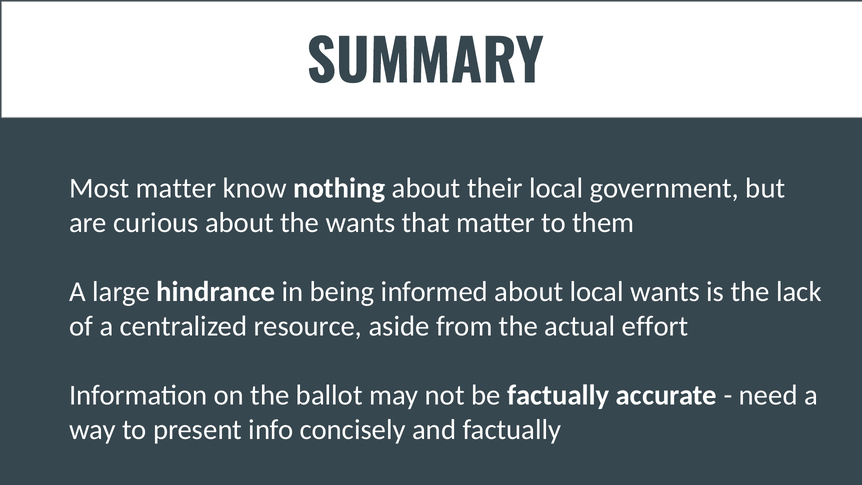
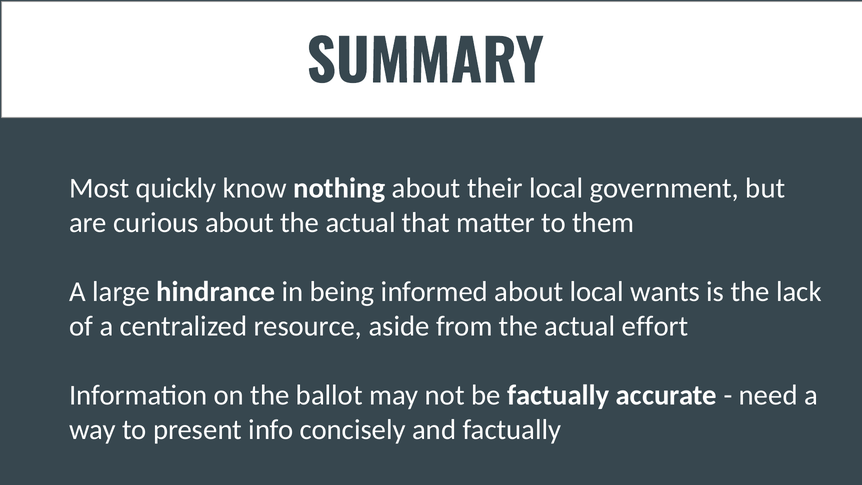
Most matter: matter -> quickly (176, 188)
about the wants: wants -> actual (361, 223)
